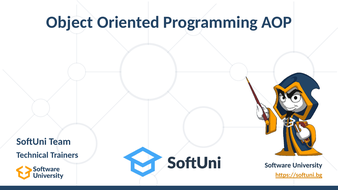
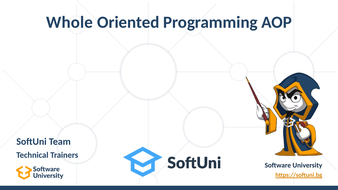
Object: Object -> Whole (70, 22)
